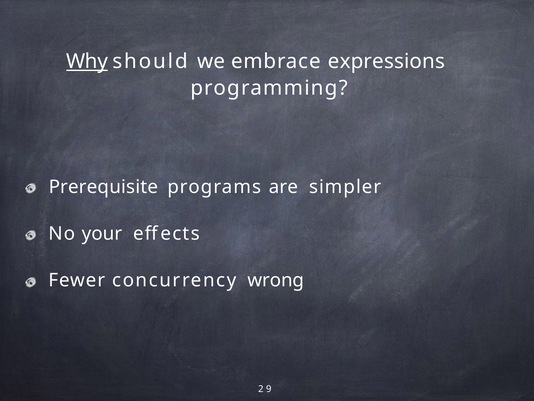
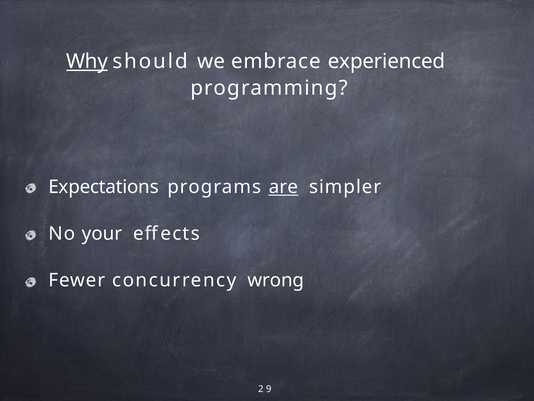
expressions: expressions -> experienced (387, 61)
Prerequisite: Prerequisite -> Expectations (104, 187)
are underline: none -> present (283, 187)
